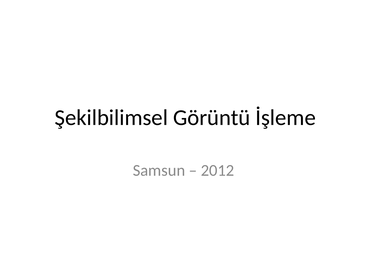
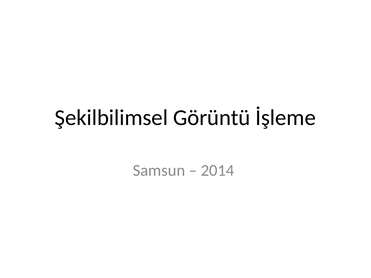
2012: 2012 -> 2014 (218, 171)
